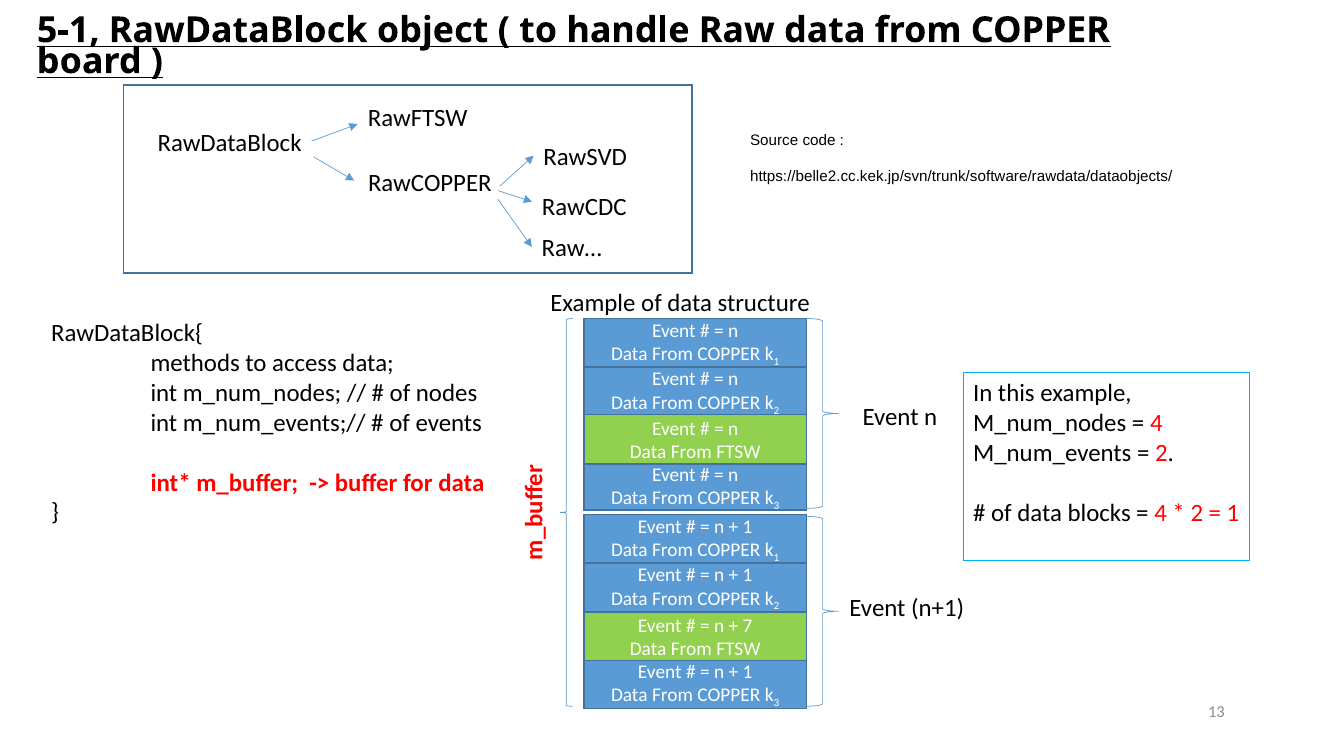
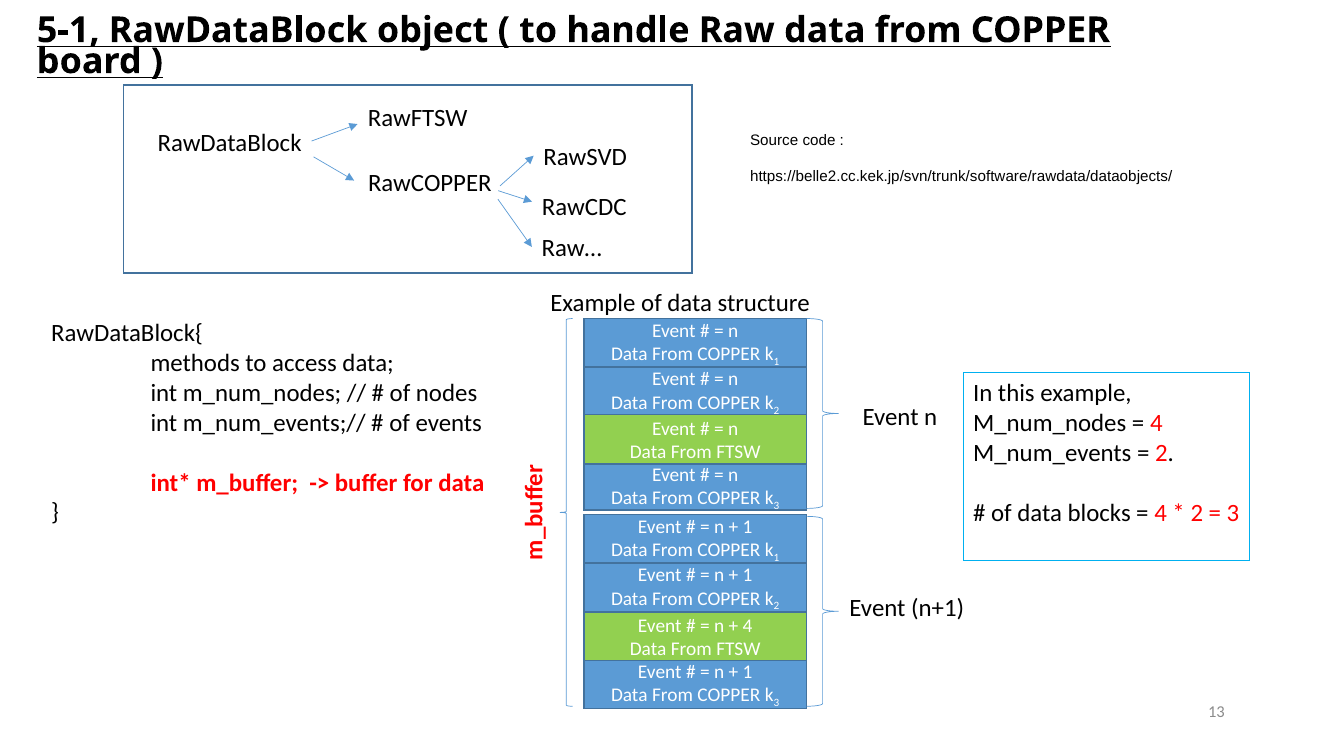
1: 1 -> 3 (1233, 513)
7: 7 -> 4 (748, 626)
